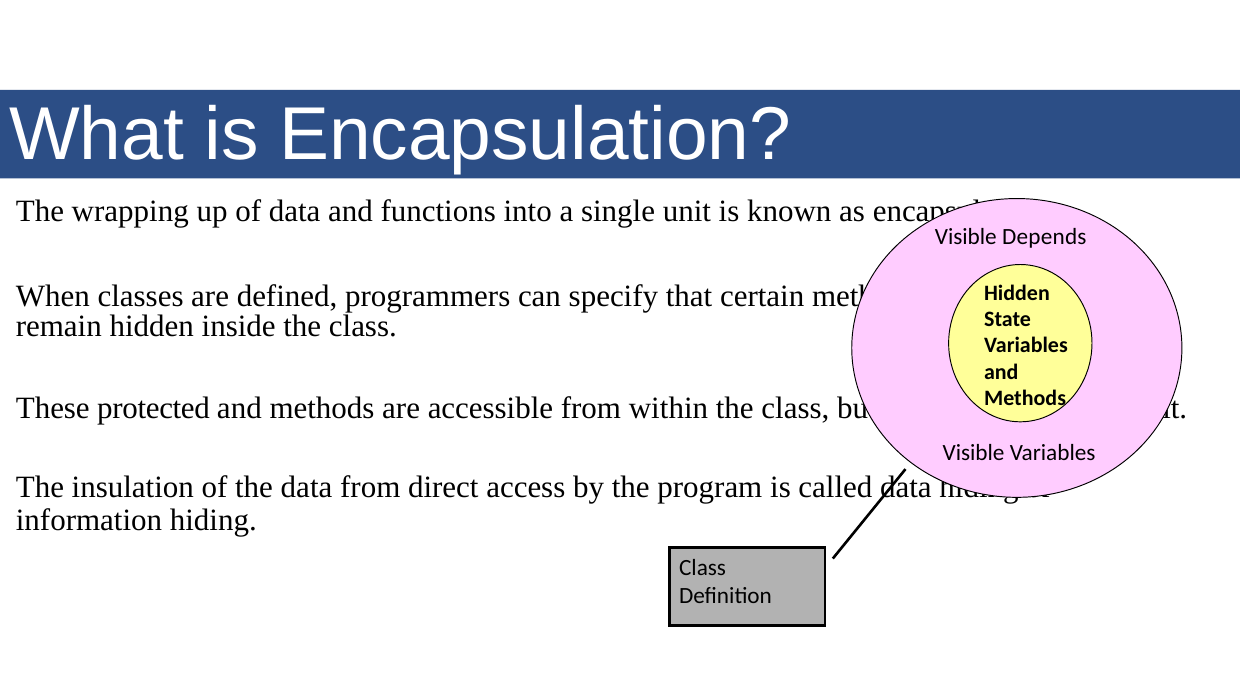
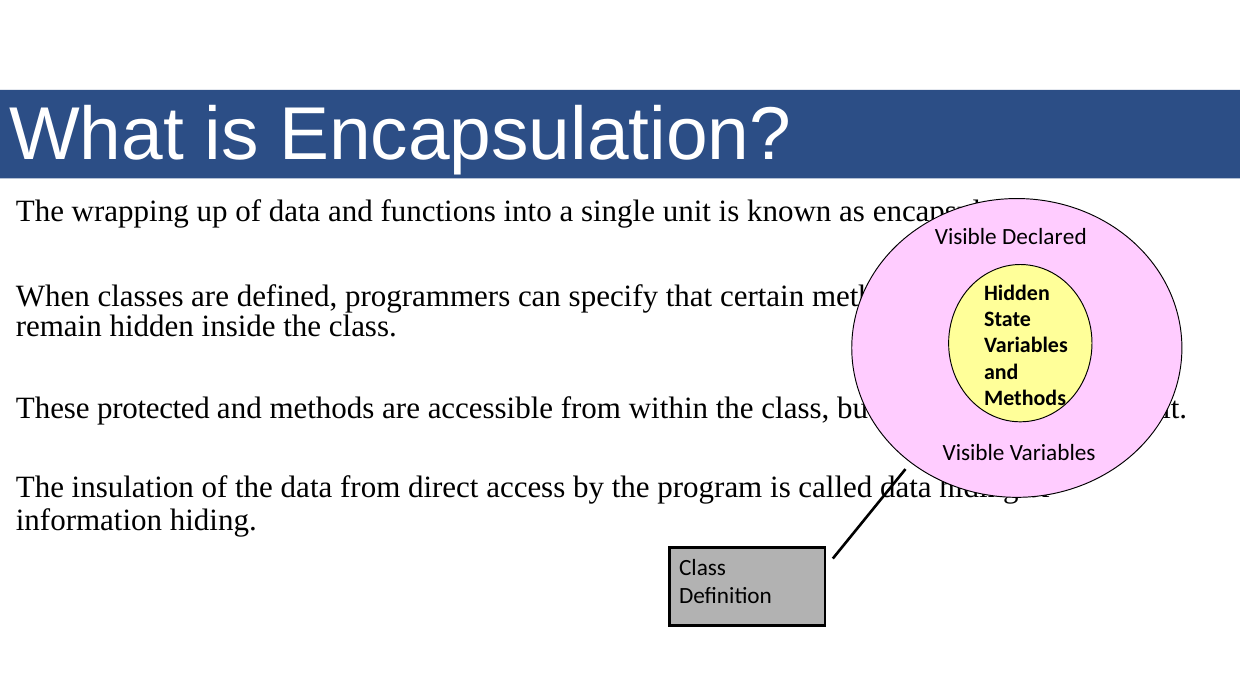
Depends: Depends -> Declared (1044, 237)
